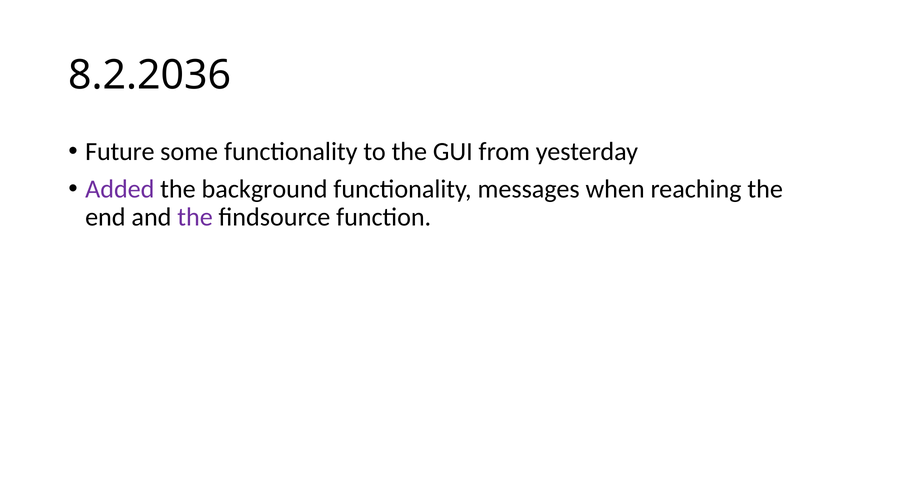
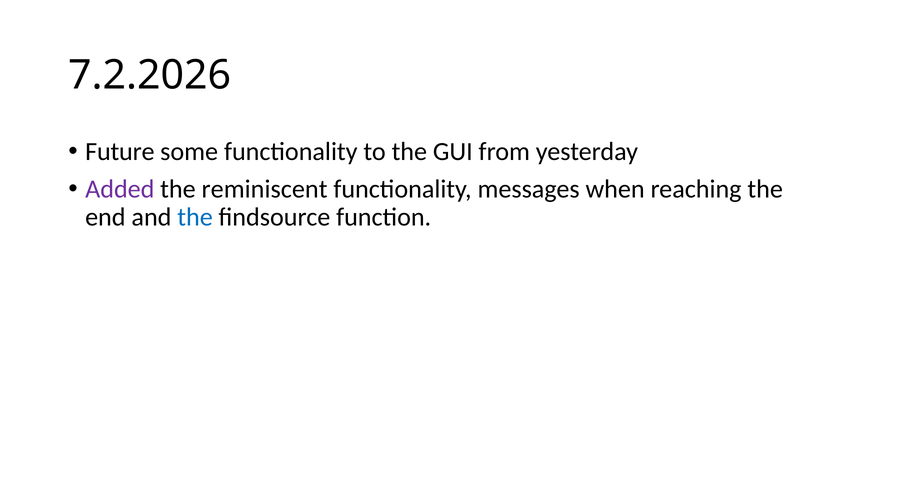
8.2.2036: 8.2.2036 -> 7.2.2026 (150, 75)
background: background -> reminiscent (265, 189)
the colour: purple -> blue (195, 218)
